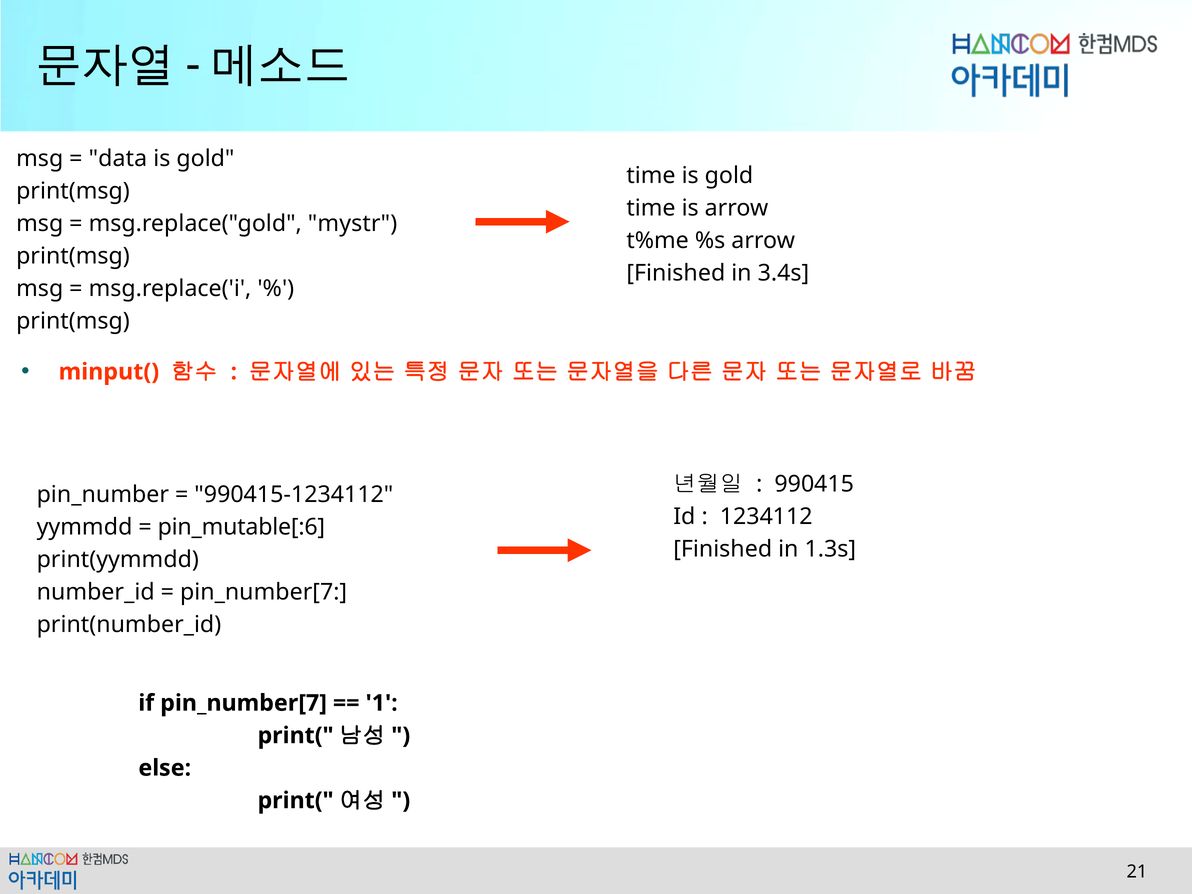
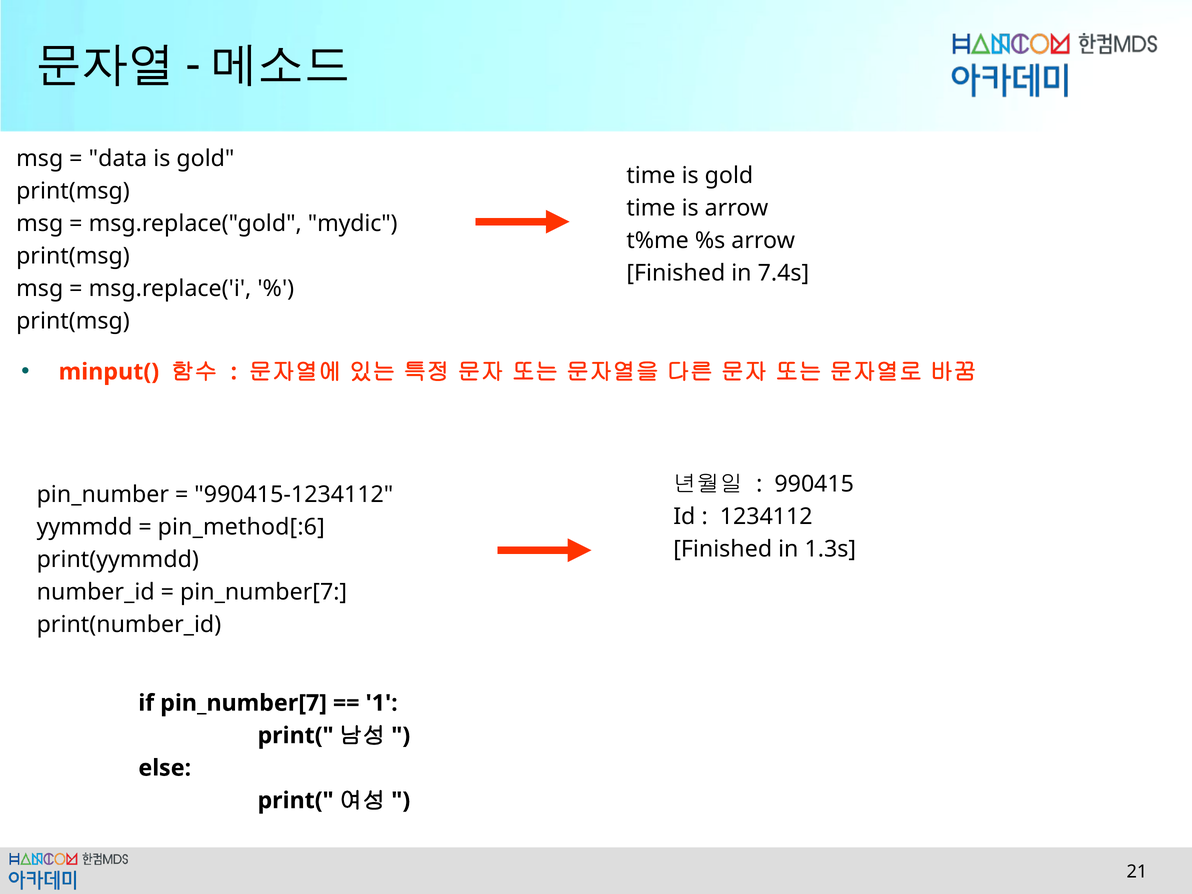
mystr: mystr -> mydic (353, 224)
3.4s: 3.4s -> 7.4s (783, 273)
pin_mutable[:6: pin_mutable[:6 -> pin_method[:6 (241, 527)
